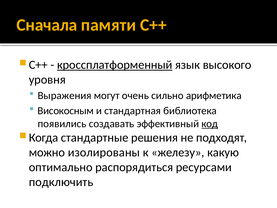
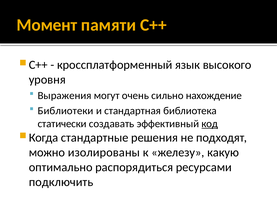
Сначала: Сначала -> Момент (47, 25)
кроссплатформенный underline: present -> none (115, 65)
арифметика: арифметика -> нахождение (214, 95)
Високосным: Високосным -> Библиотеки (66, 111)
появились: появились -> статически (62, 124)
